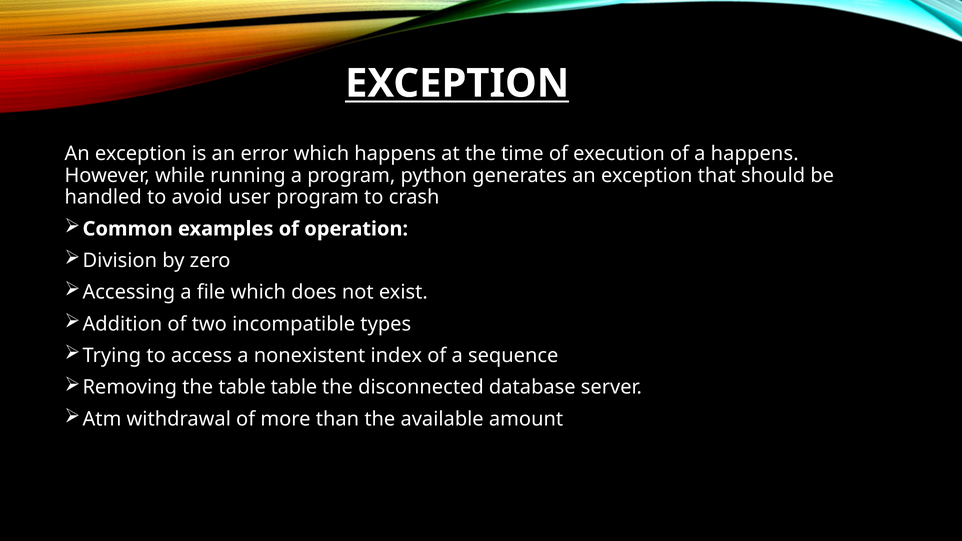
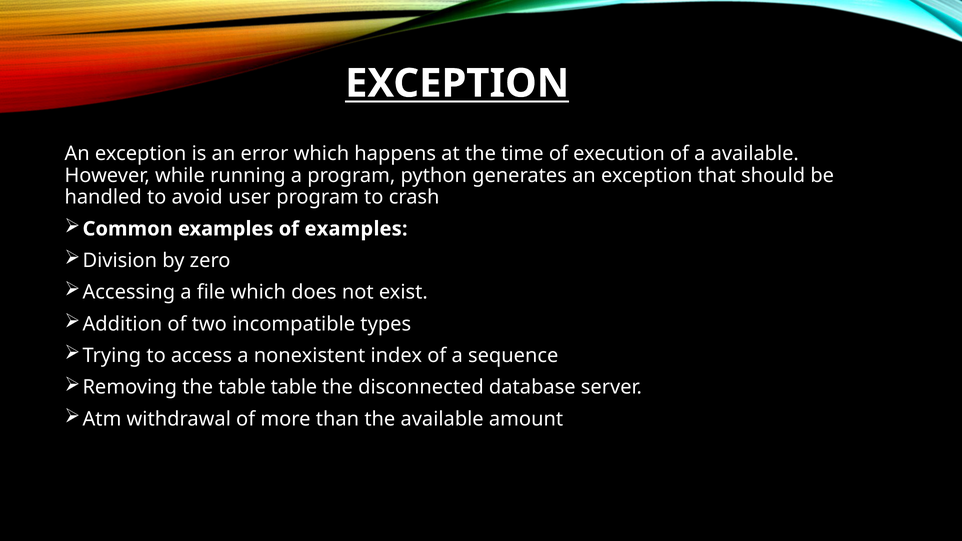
a happens: happens -> available (755, 154)
of operation: operation -> examples (356, 229)
